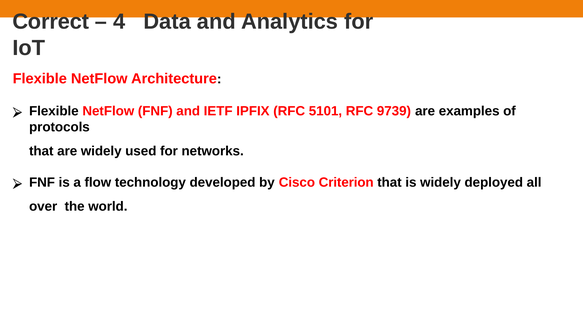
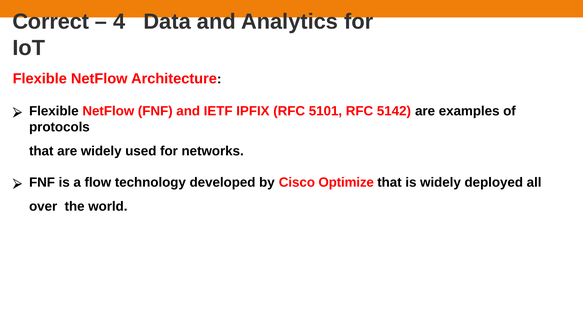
9739: 9739 -> 5142 (394, 111)
Criterion: Criterion -> Optimize (346, 182)
